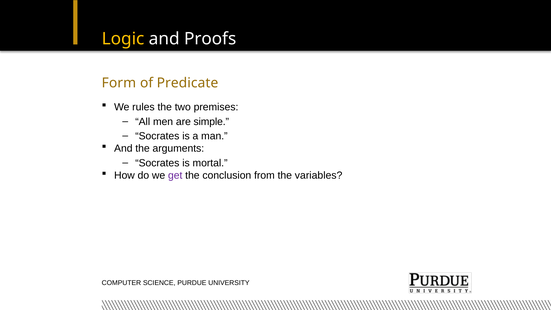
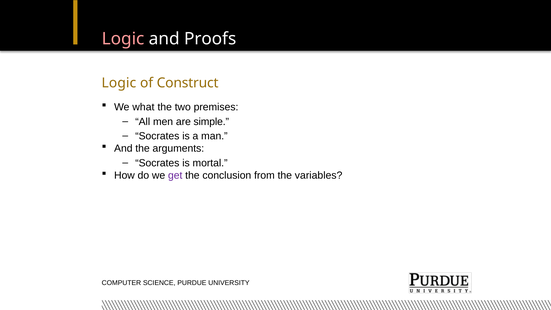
Logic colour: yellow -> pink (123, 39)
Form: Form -> Logic (119, 83)
Predicate: Predicate -> Construct (188, 83)
rules: rules -> what (143, 107)
